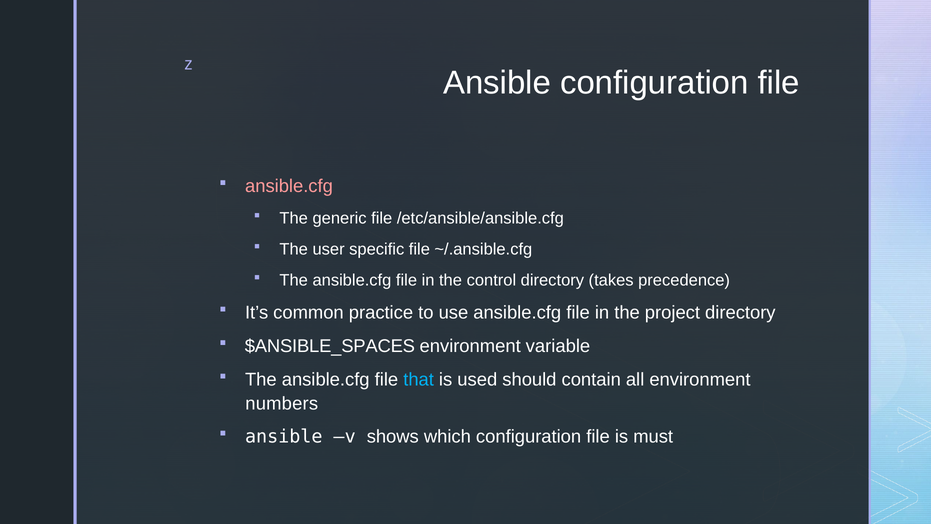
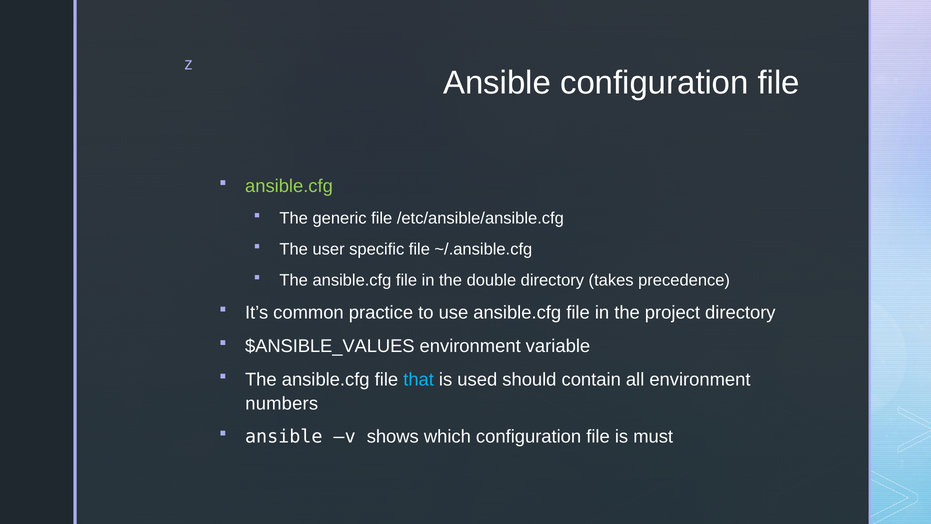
ansible.cfg colour: pink -> light green (289, 186)
control: control -> double (491, 280)
$ANSIBLE_SPACES: $ANSIBLE_SPACES -> $ANSIBLE_VALUES (330, 346)
